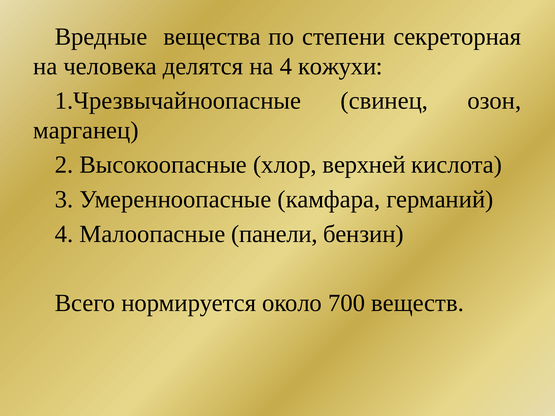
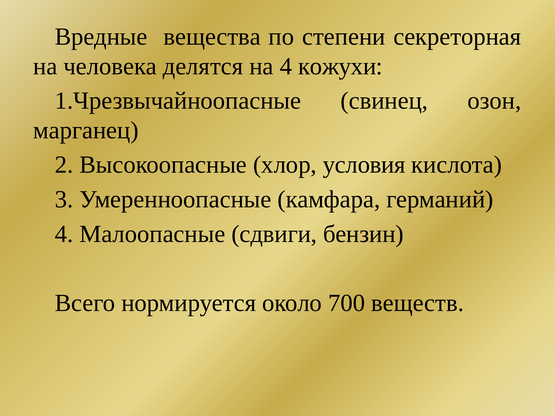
верхней: верхней -> условия (364, 165)
панели: панели -> сдвиги (274, 234)
